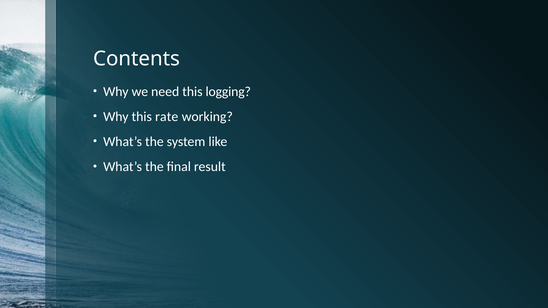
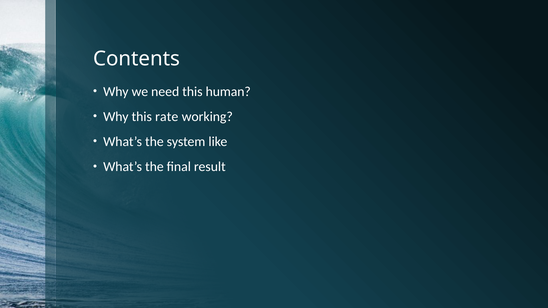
logging: logging -> human (228, 92)
